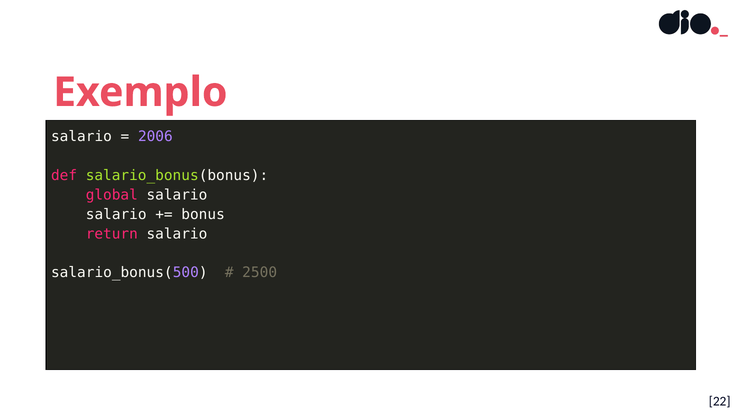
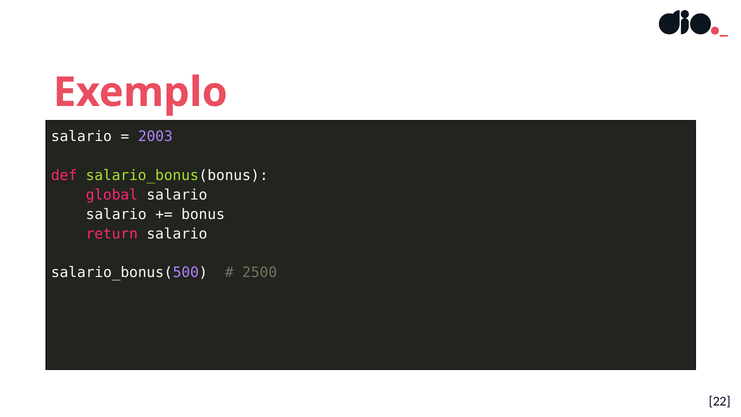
2006: 2006 -> 2003 (155, 136)
